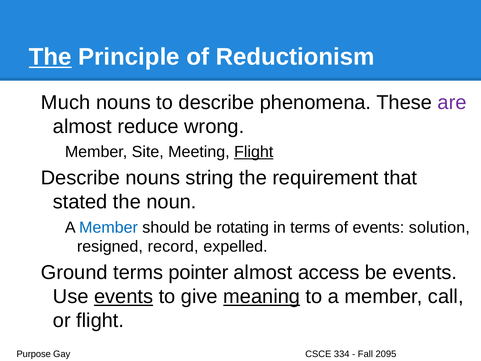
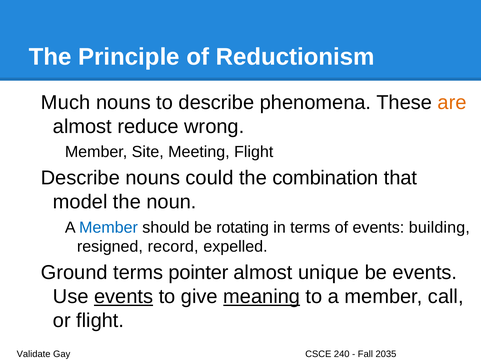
The underline: present -> none (50, 57)
are colour: purple -> orange (452, 102)
Flight underline: present -> none (254, 152)
string: string -> could (210, 178)
requirement: requirement -> combination (325, 178)
stated: stated -> model (80, 202)
solution: solution -> building (439, 227)
access: access -> unique (329, 272)
Purpose: Purpose -> Validate (34, 354)
334: 334 -> 240 (342, 354)
2095: 2095 -> 2035 (386, 354)
